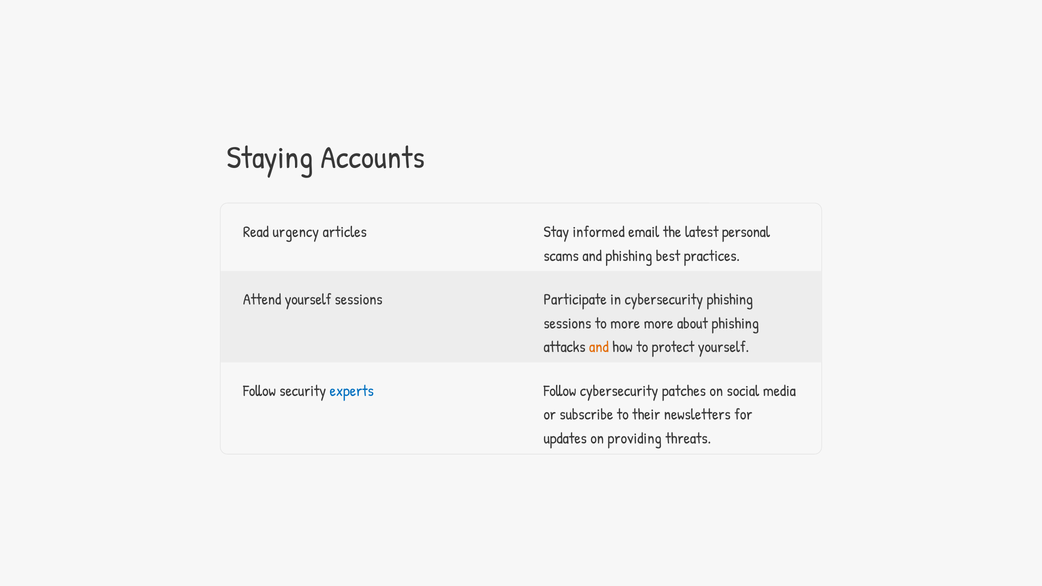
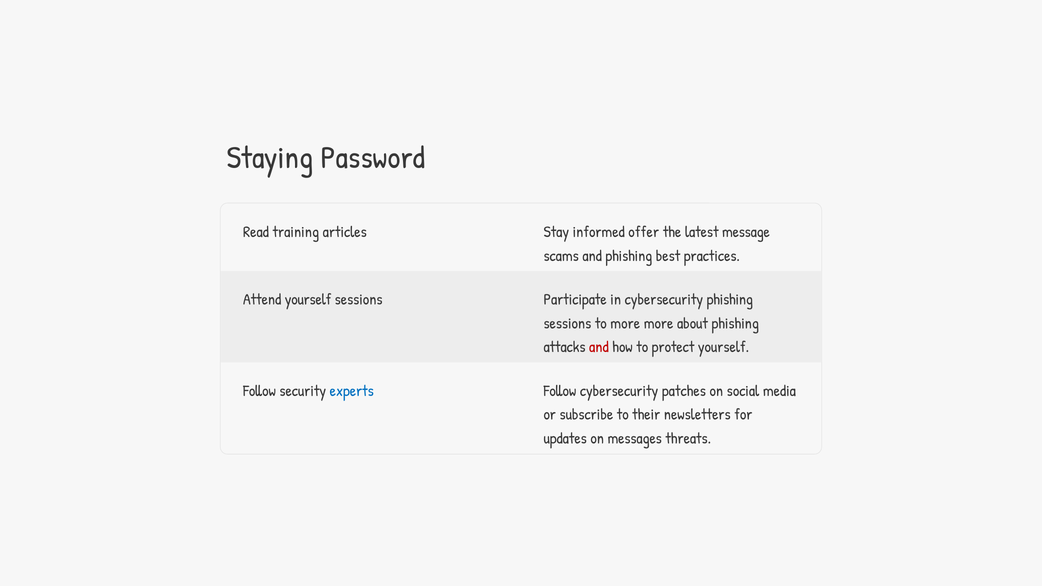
Accounts: Accounts -> Password (373, 158)
urgency: urgency -> training (296, 232)
email: email -> offer (644, 232)
personal: personal -> message (746, 232)
and colour: orange -> red (599, 347)
providing: providing -> messages (635, 439)
